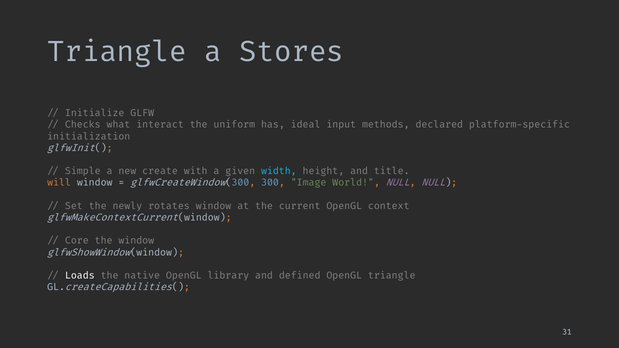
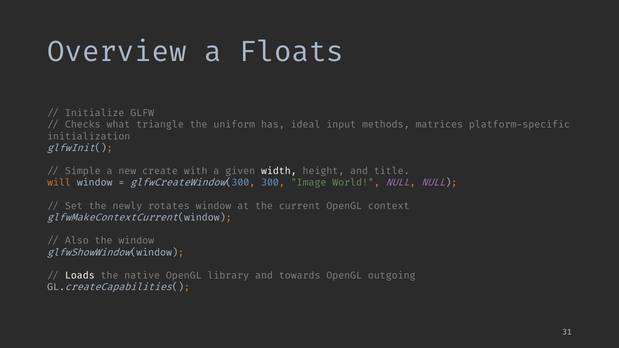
Triangle: Triangle -> Overview (117, 52)
Stores: Stores -> Floats (292, 52)
interact: interact -> triangle (160, 125)
declared: declared -> matrices (439, 125)
width colour: light blue -> white (279, 171)
Core: Core -> Also (77, 241)
defined: defined -> towards (300, 276)
OpenGL triangle: triangle -> outgoing (392, 276)
